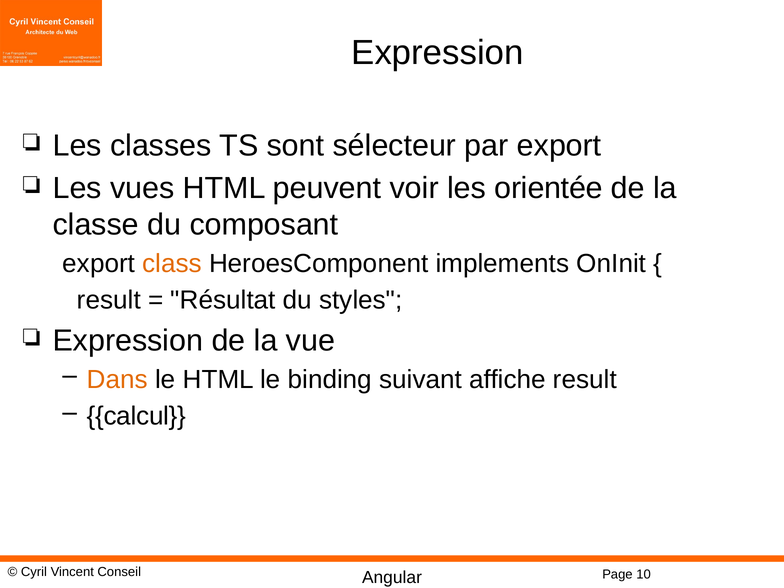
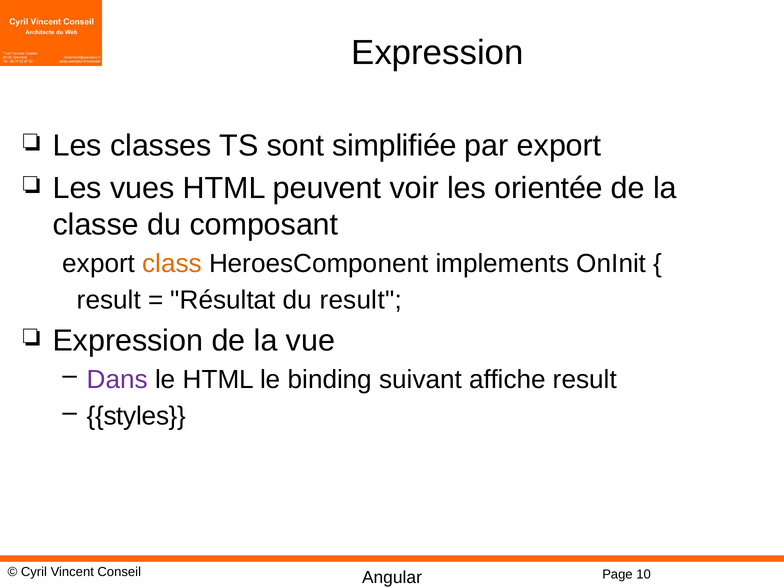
sélecteur: sélecteur -> simplifiée (395, 145)
du styles: styles -> result (361, 300)
Dans colour: orange -> purple (117, 380)
calcul: calcul -> styles (136, 416)
